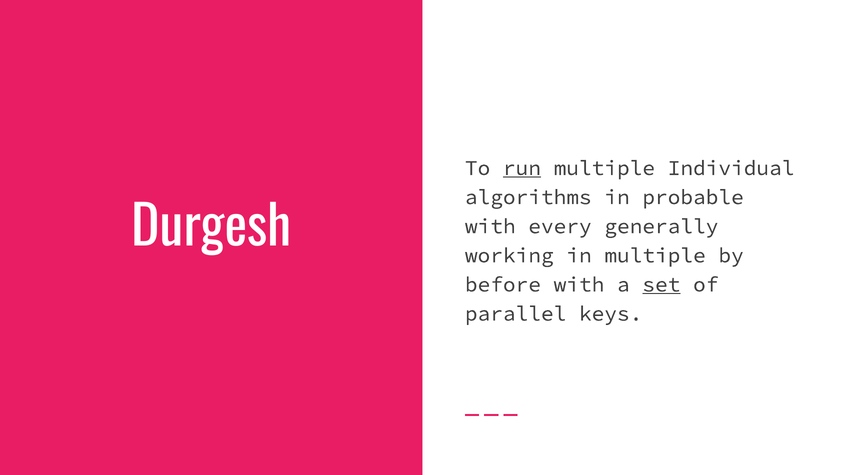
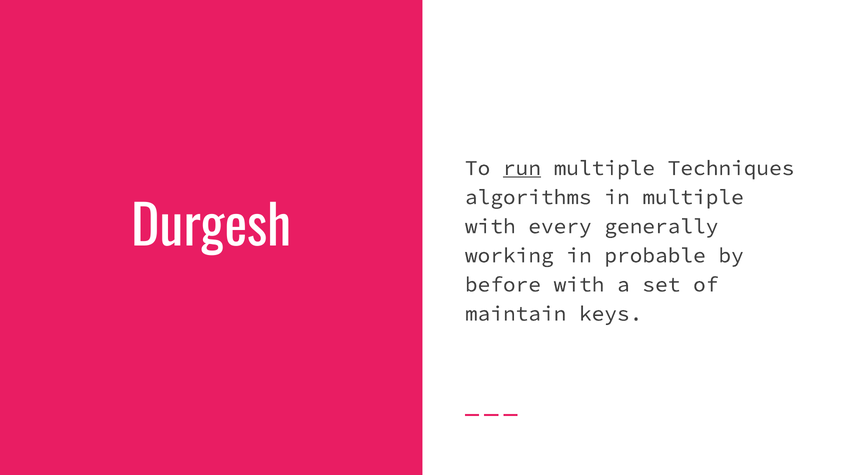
Individual: Individual -> Techniques (731, 168)
in probable: probable -> multiple (693, 197)
in multiple: multiple -> probable (655, 256)
set underline: present -> none (661, 285)
parallel: parallel -> maintain (516, 314)
